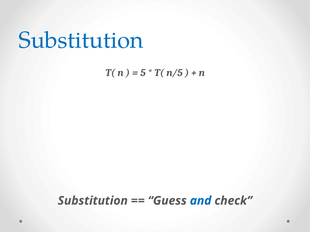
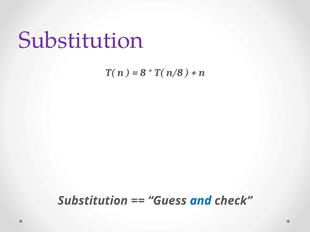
Substitution colour: blue -> purple (81, 40)
5: 5 -> 8 (143, 73)
n/5: n/5 -> n/8 (175, 73)
